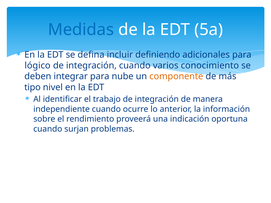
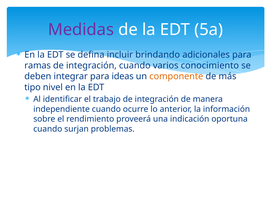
Medidas colour: blue -> purple (81, 30)
definiendo: definiendo -> brindando (158, 55)
lógico: lógico -> ramas (38, 66)
nube: nube -> ideas (123, 77)
